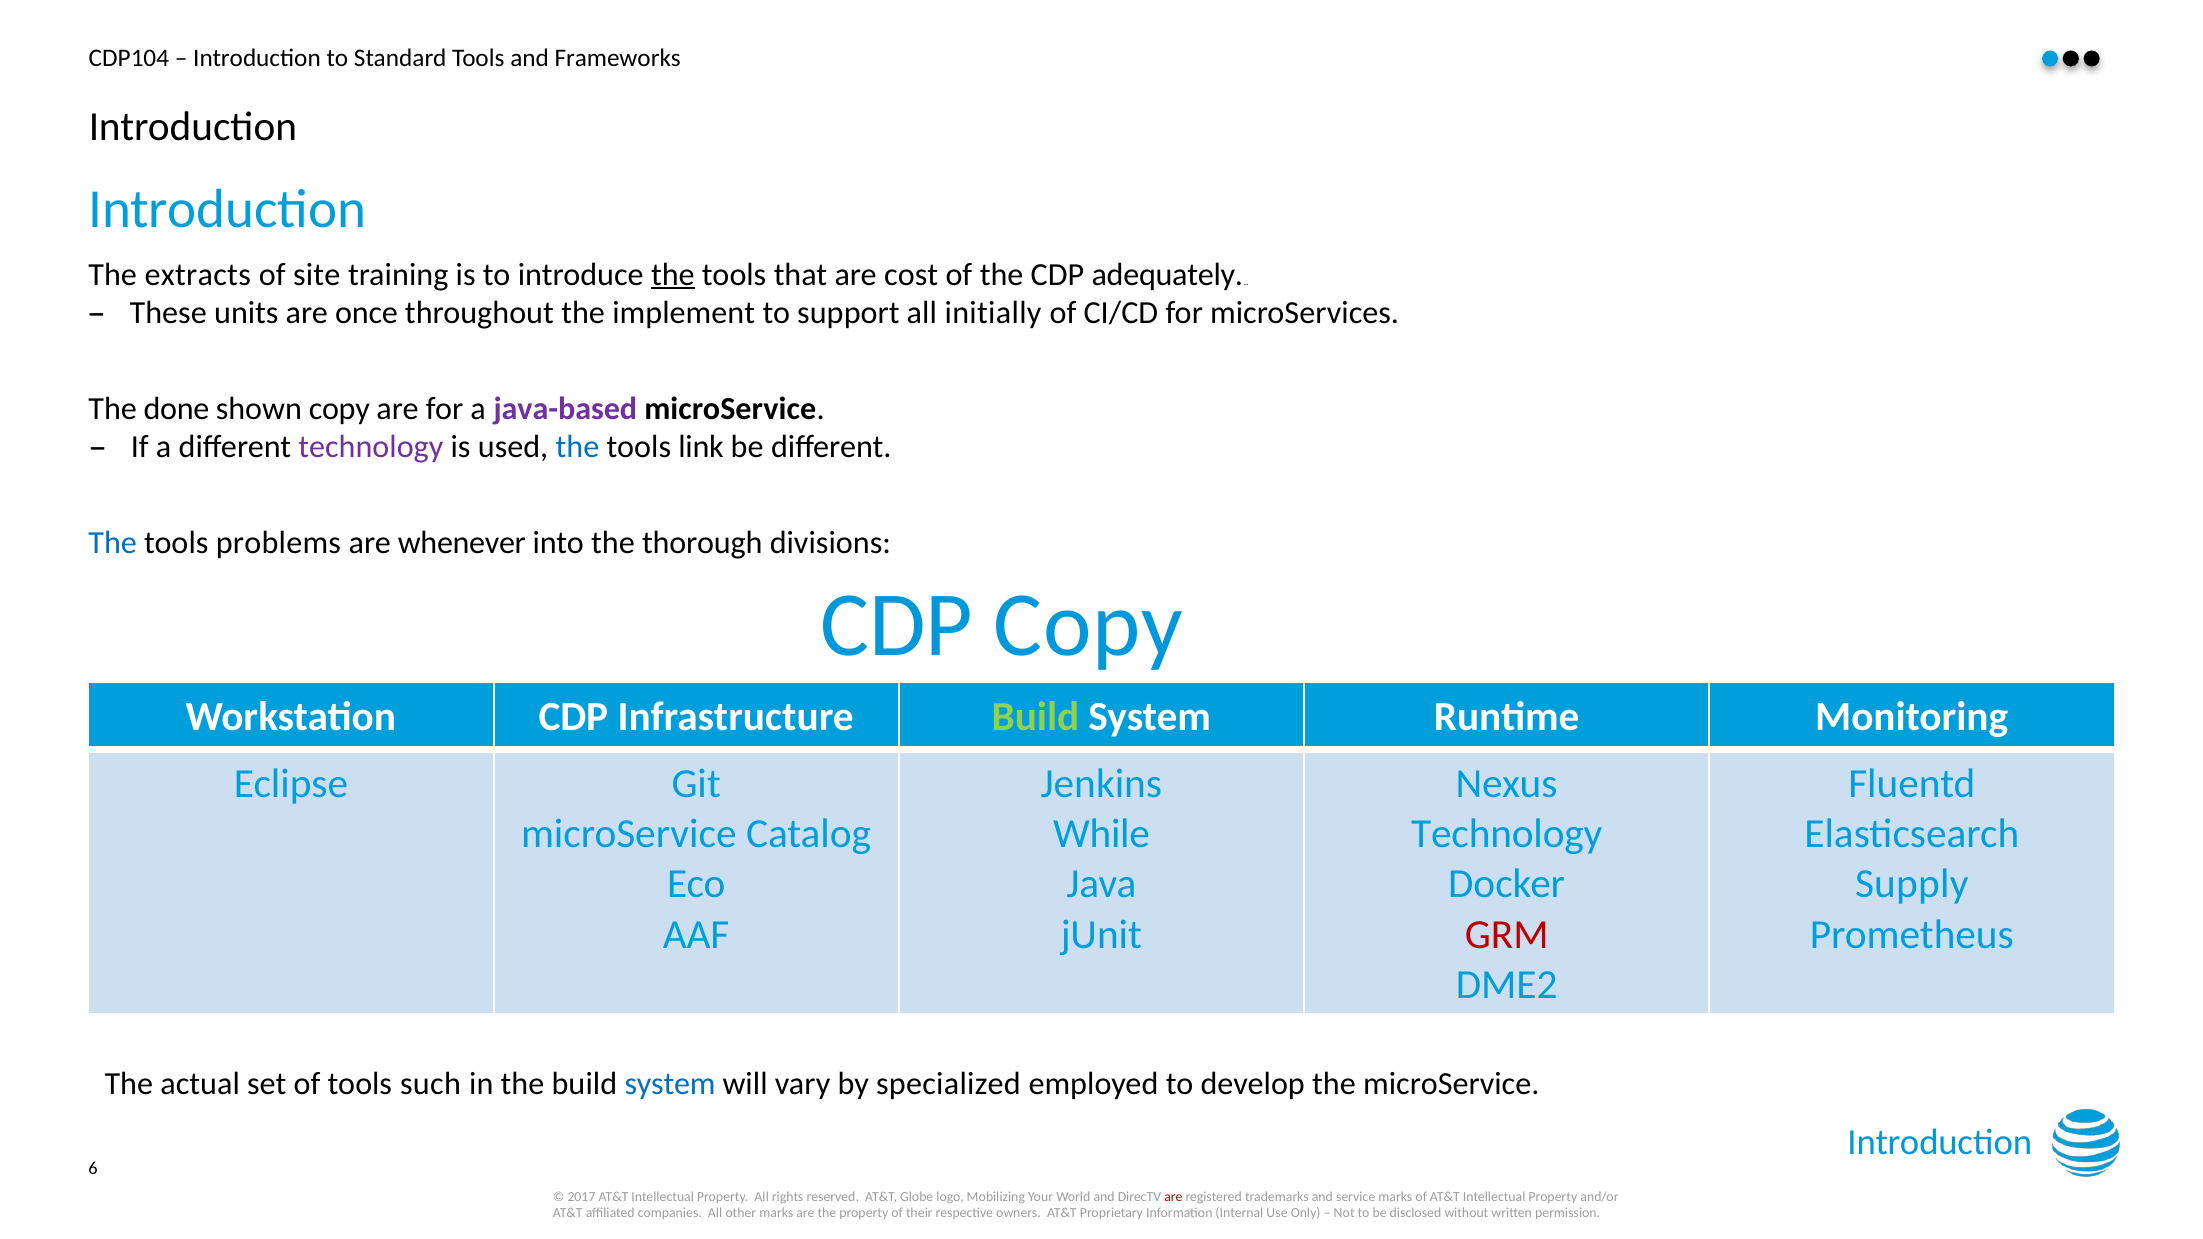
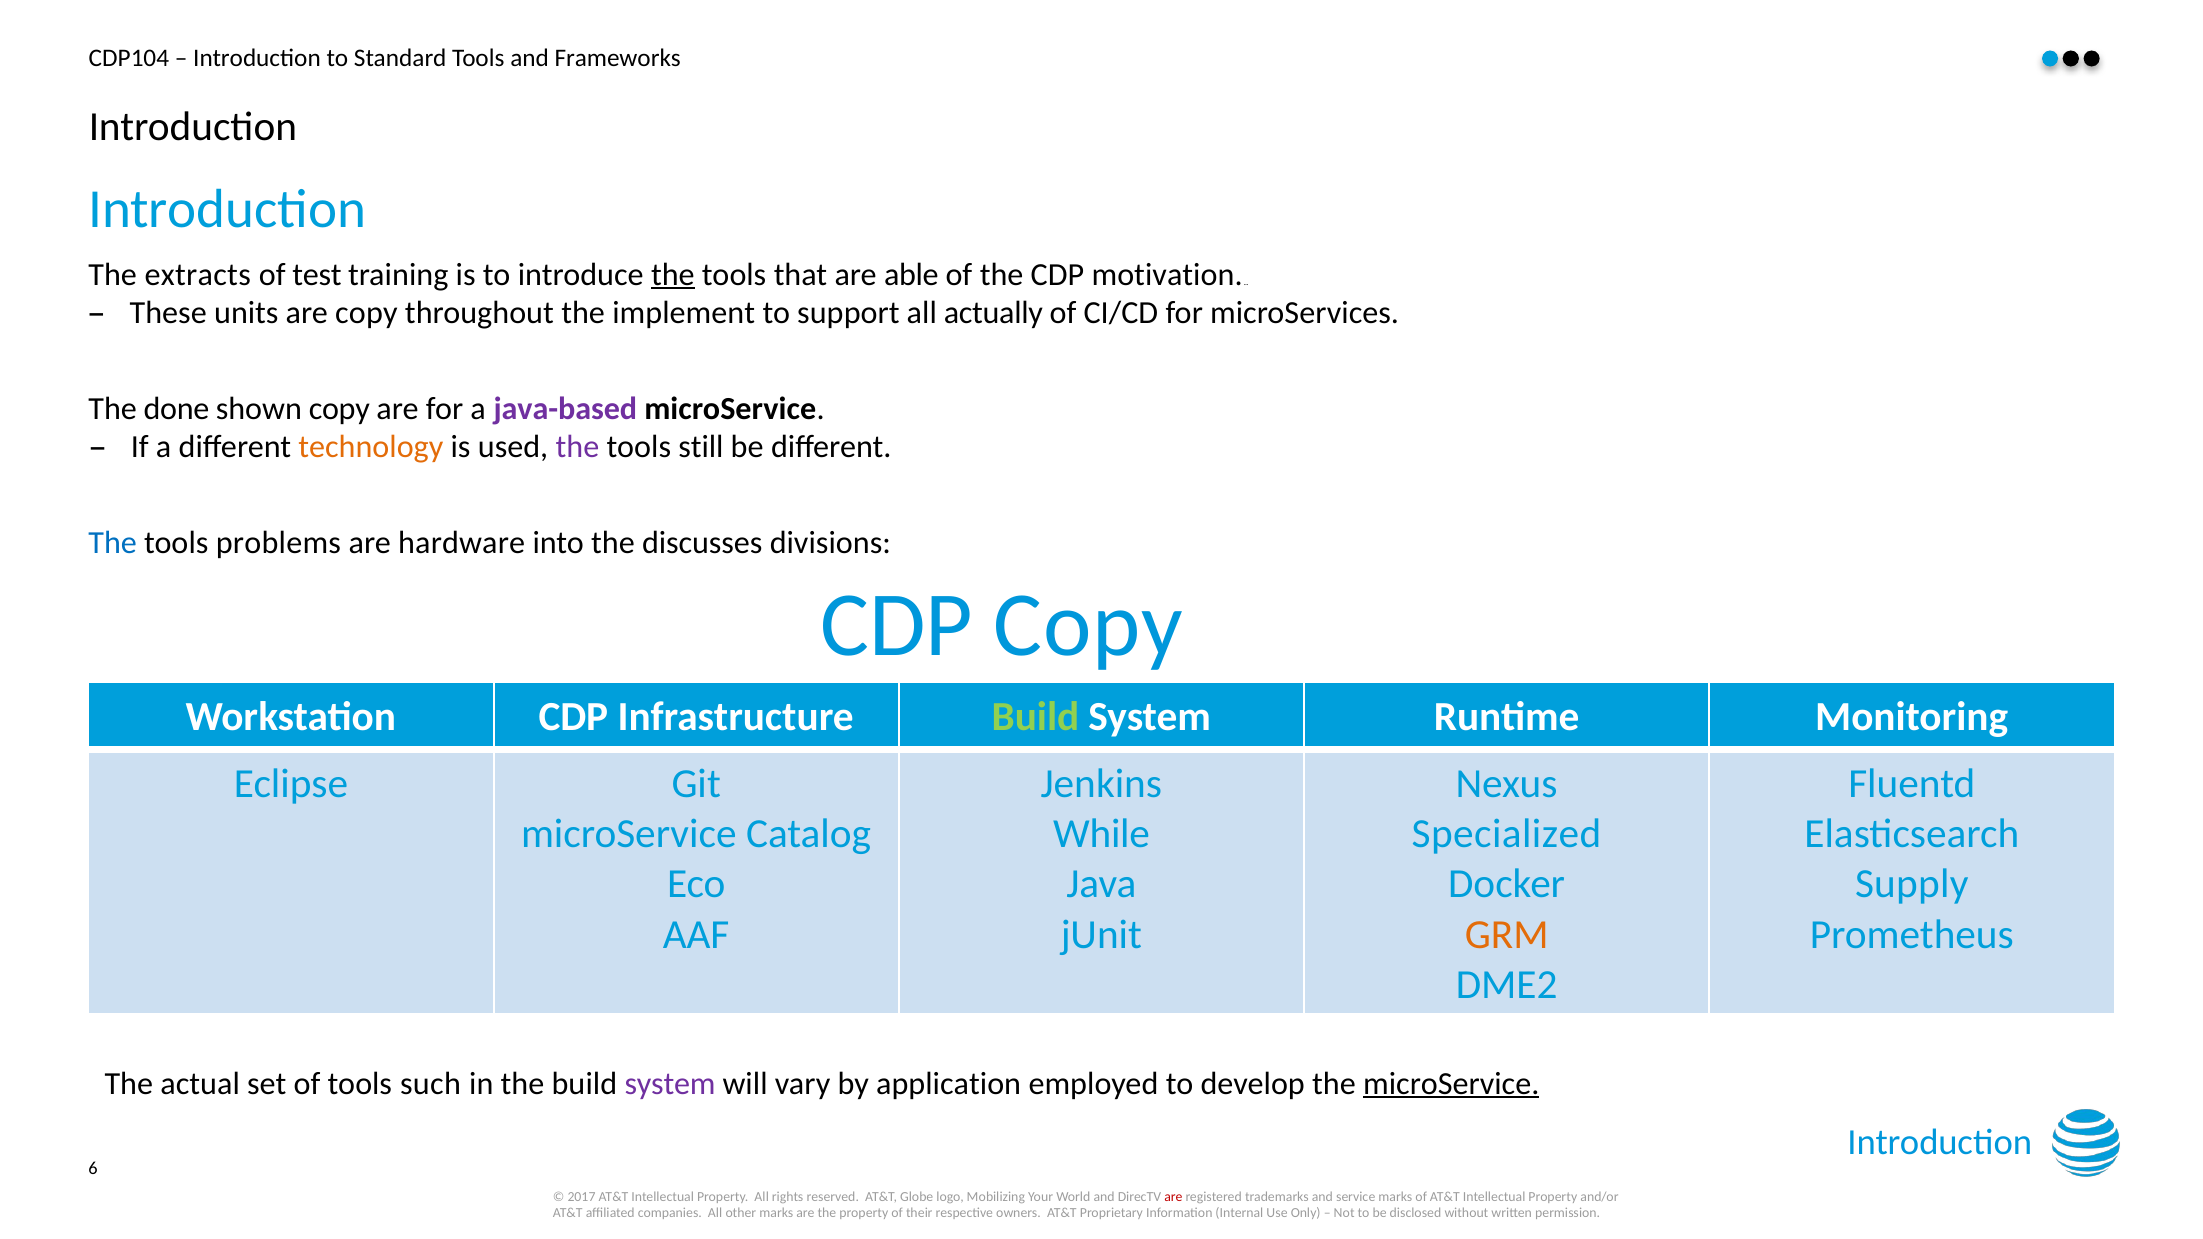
site: site -> test (317, 275)
cost: cost -> able (911, 275)
adequately: adequately -> motivation (1167, 275)
are once: once -> copy (366, 313)
initially: initially -> actually (993, 313)
technology colour: purple -> orange (371, 447)
the colour: blue -> purple (578, 447)
link: link -> still (701, 447)
whenever: whenever -> hardware (462, 543)
thorough: thorough -> discusses (702, 543)
Technology: Technology -> Specialized (1506, 834)
GRM colour: red -> orange (1507, 935)
system colour: blue -> purple (670, 1084)
specialized: specialized -> application (949, 1084)
microService underline: none -> present (1451, 1084)
